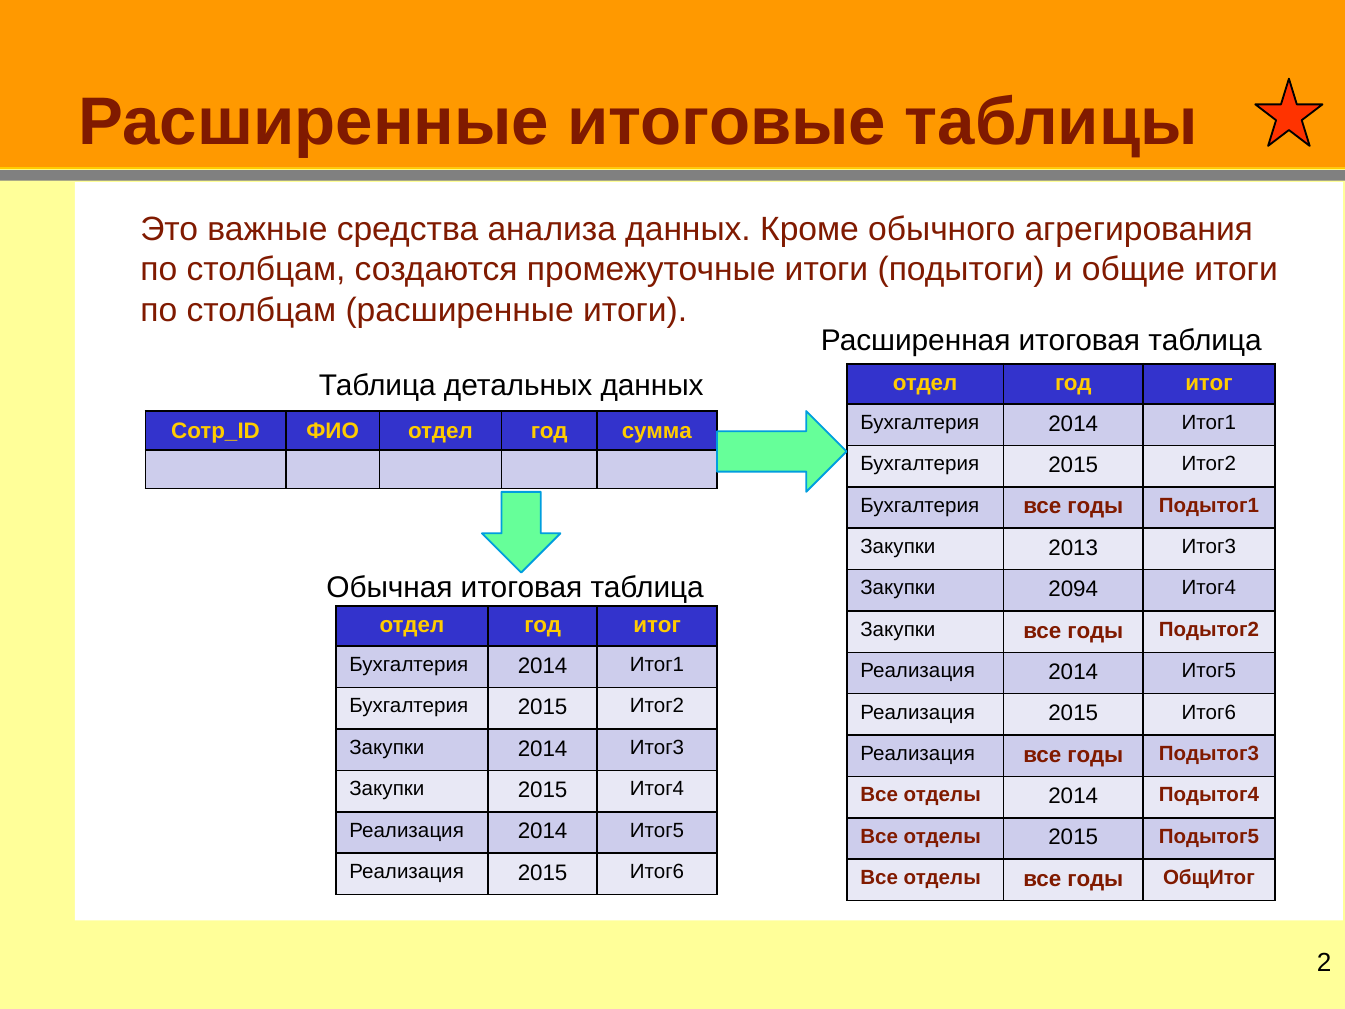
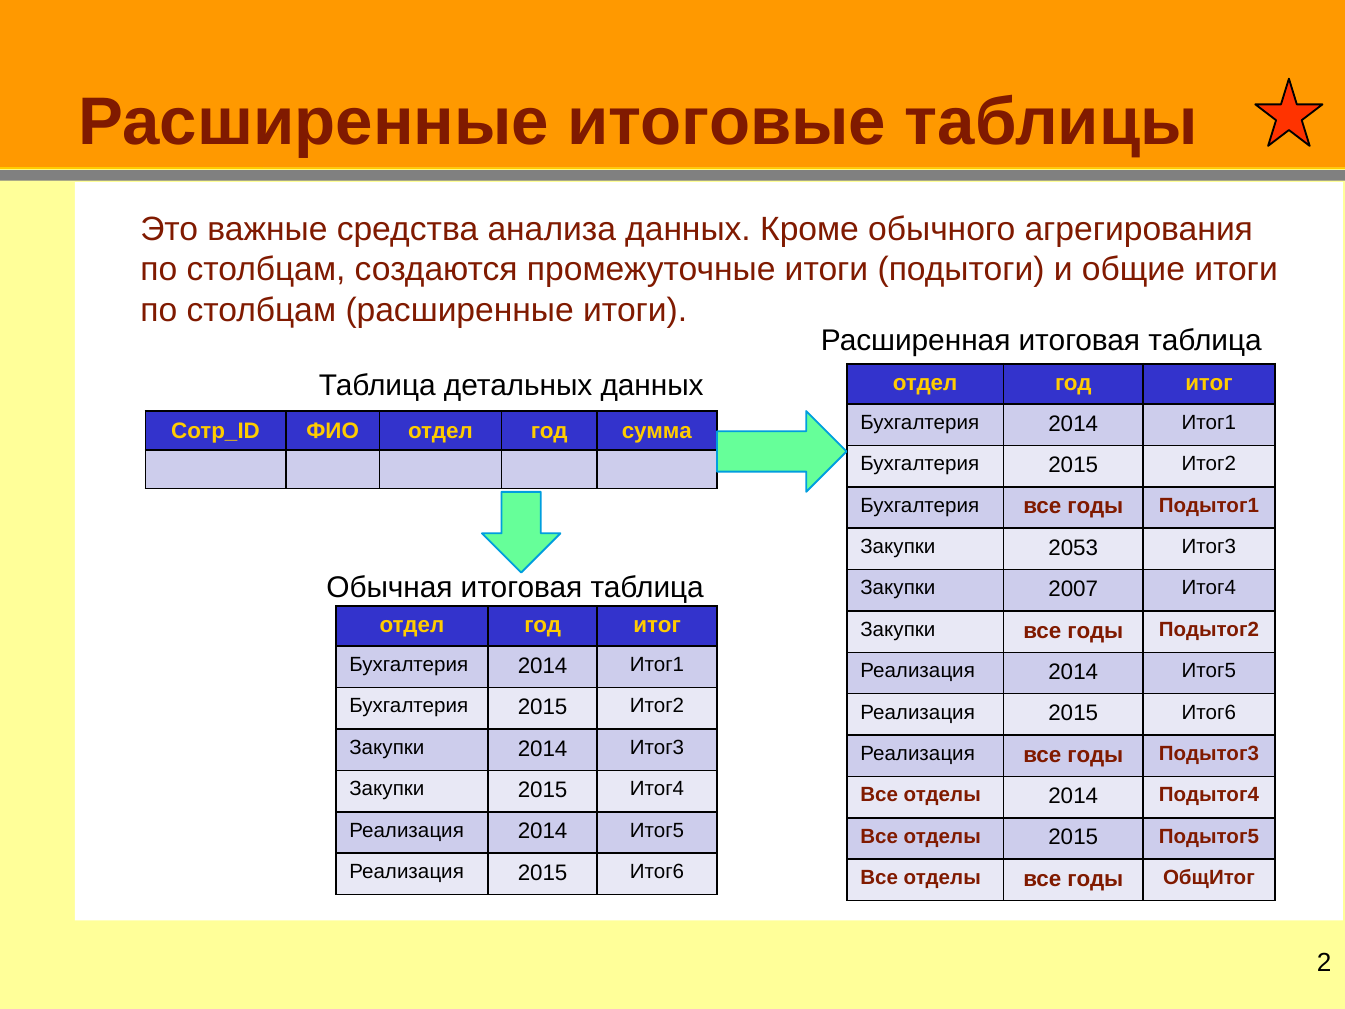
2013: 2013 -> 2053 (1073, 548)
2094: 2094 -> 2007 (1073, 589)
